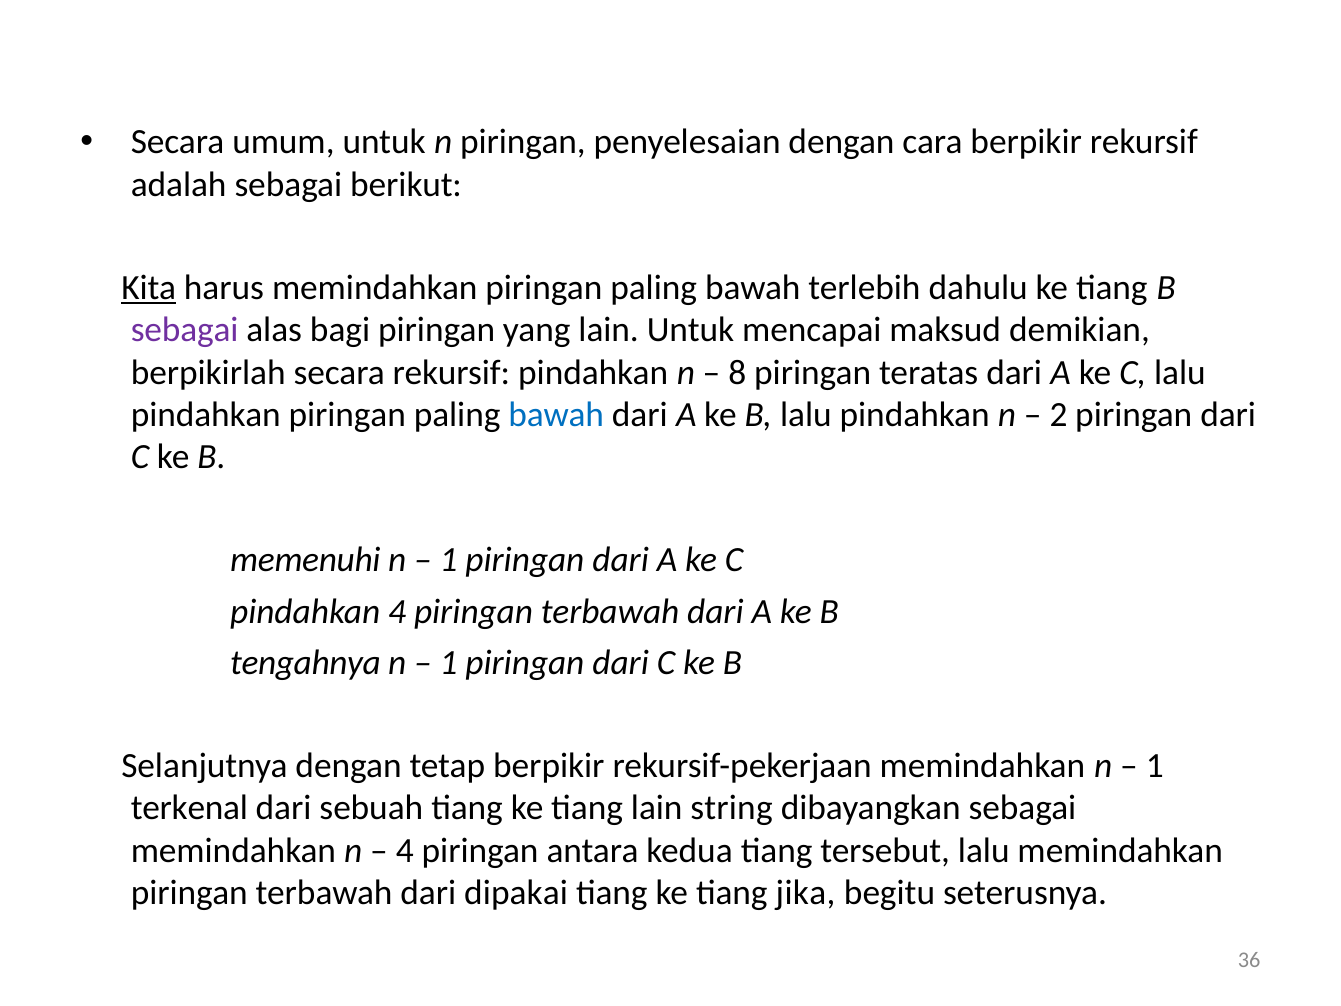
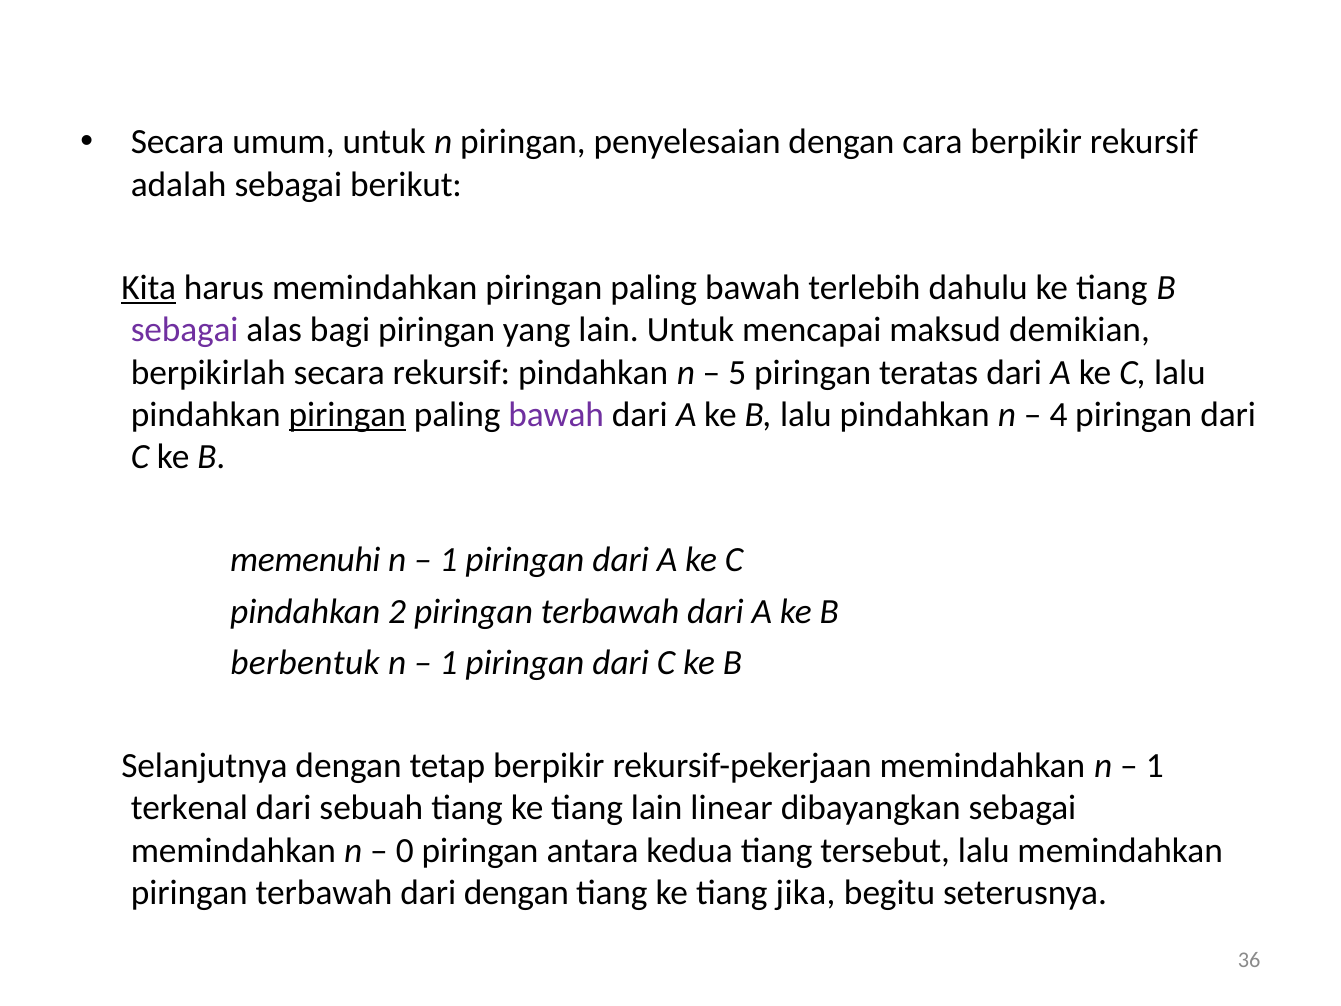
8: 8 -> 5 (737, 372)
piringan underline: none -> present (347, 415)
bawah colour: blue -> purple (556, 415)
2: 2 -> 4 (1058, 415)
pindahkan 4: 4 -> 2 (397, 611)
tengahnya: tengahnya -> berbentuk (305, 663)
string: string -> linear (732, 808)
4: 4 -> 0 (405, 850)
dari dipakai: dipakai -> dengan (516, 893)
